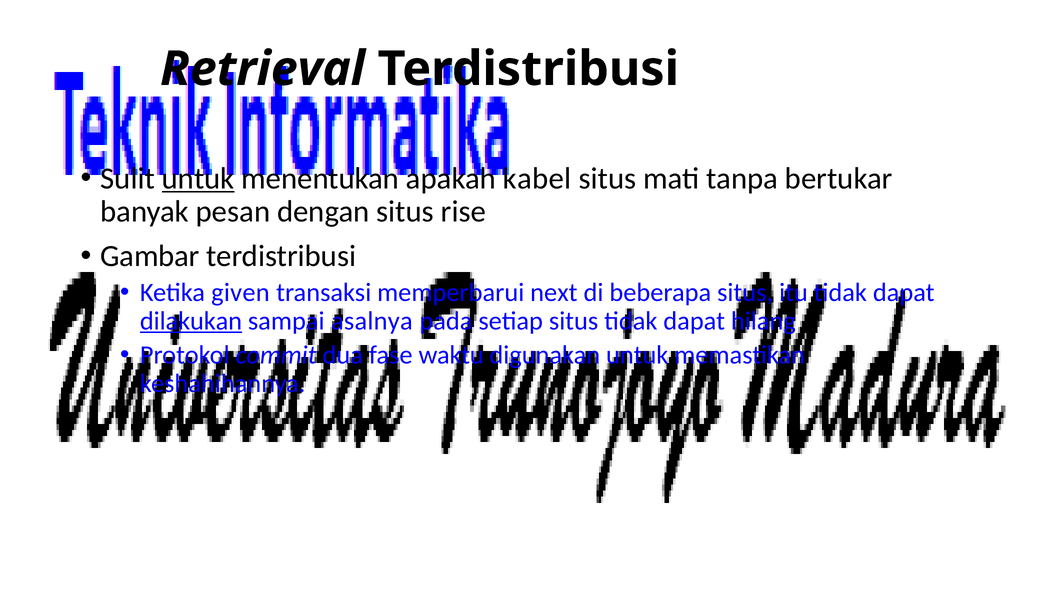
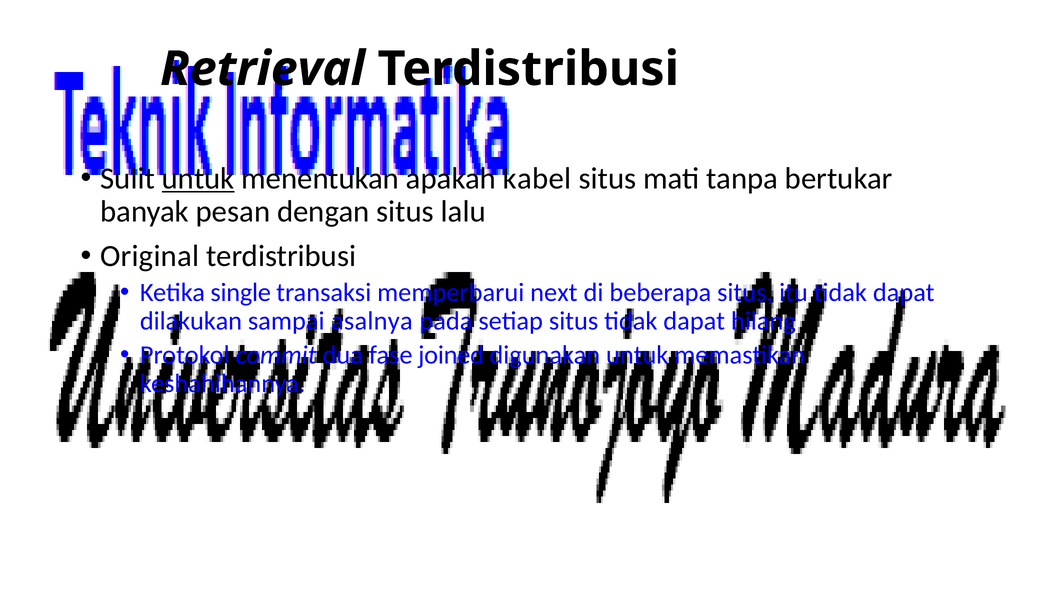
rise: rise -> lalu (463, 212)
Gambar: Gambar -> Original (150, 256)
given: given -> single (241, 292)
dilakukan underline: present -> none (191, 321)
waktu: waktu -> joined (451, 355)
